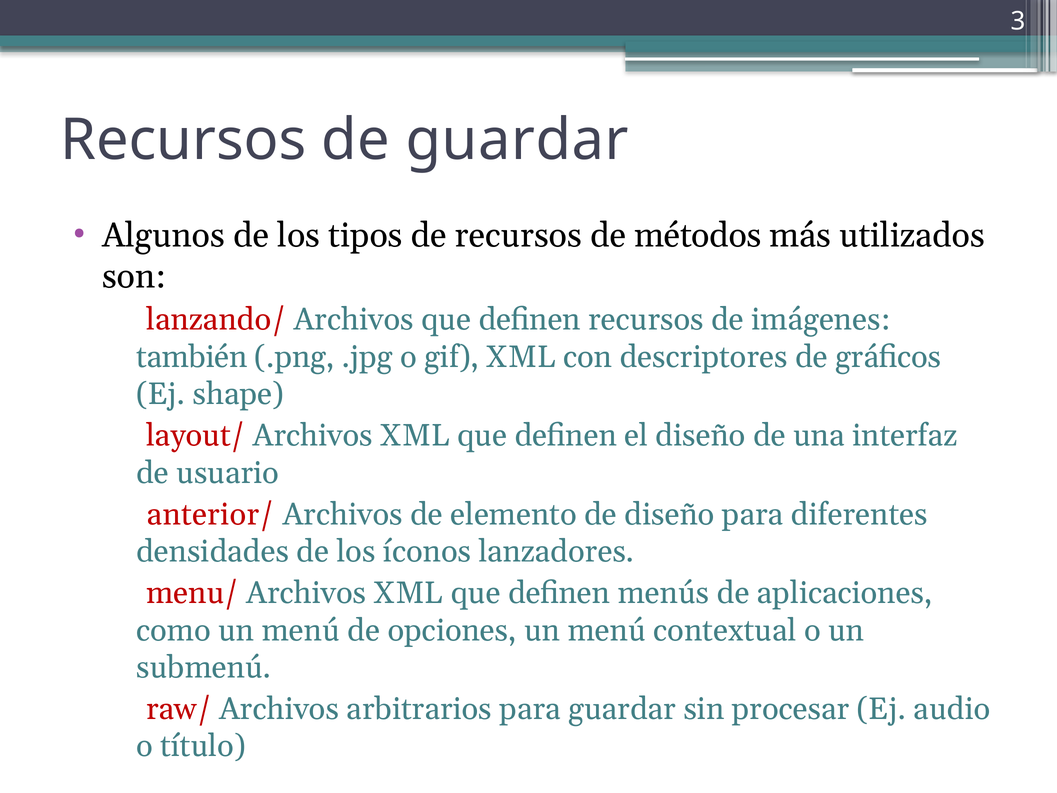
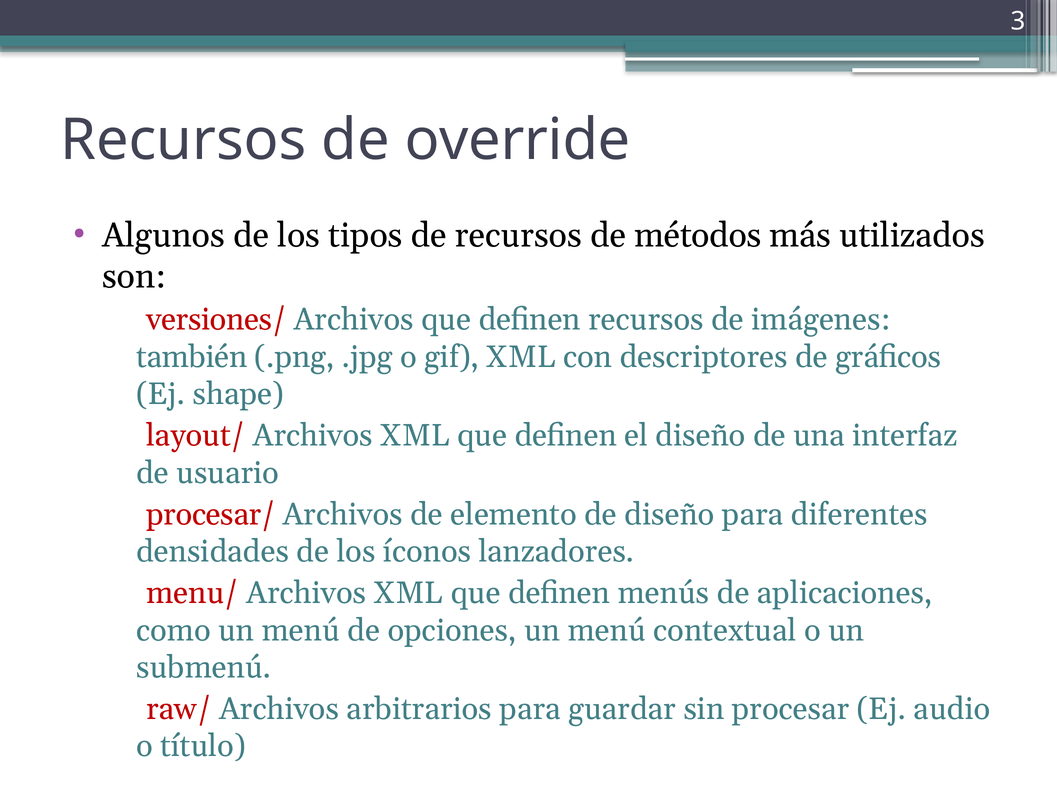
de guardar: guardar -> override (518, 140)
lanzando/: lanzando/ -> versiones/ (216, 320)
anterior/: anterior/ -> procesar/ (211, 514)
